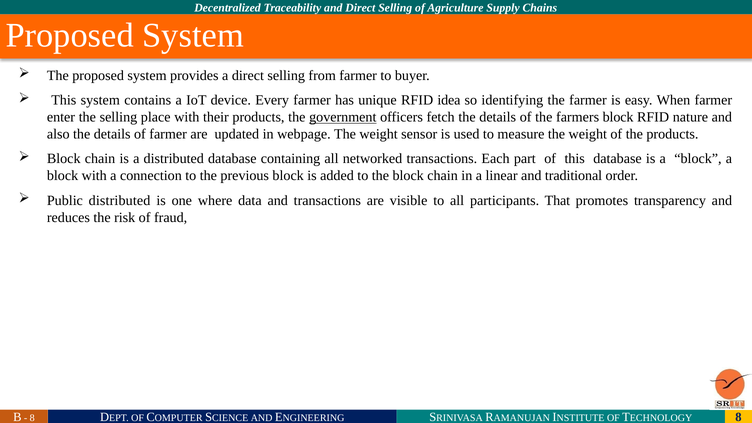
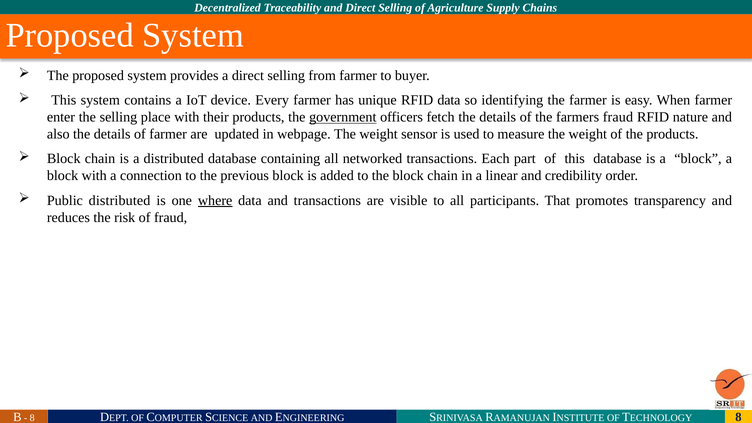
RFID idea: idea -> data (449, 100)
farmers block: block -> fraud (618, 117)
traditional: traditional -> credibility (574, 176)
where underline: none -> present (215, 200)
